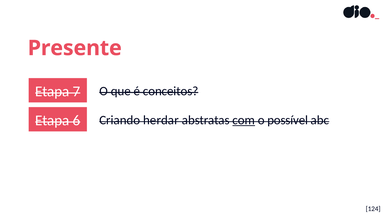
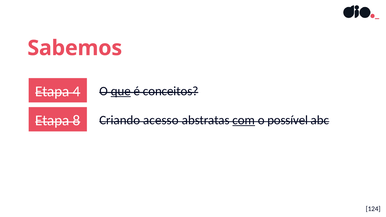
Presente: Presente -> Sabemos (75, 48)
7: 7 -> 4 (77, 91)
que underline: none -> present (121, 91)
6: 6 -> 8 (77, 120)
herdar: herdar -> acesso (161, 120)
